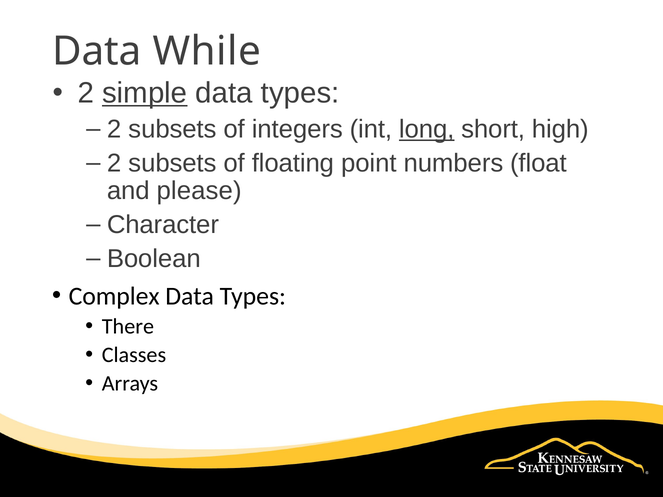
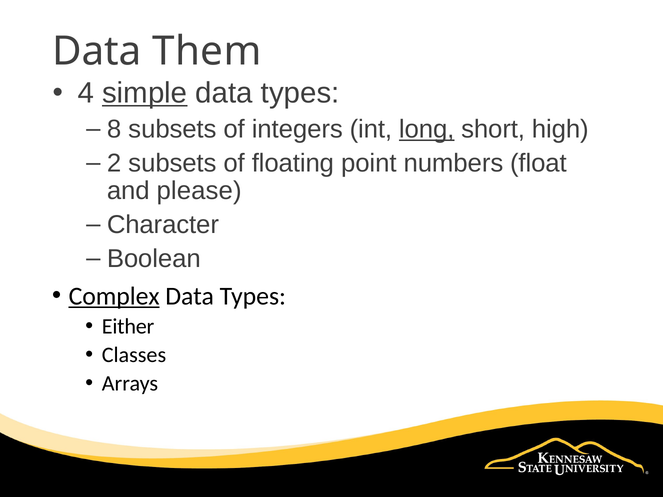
While: While -> Them (207, 51)
2: 2 -> 4 (86, 93)
2: 2 -> 8 (114, 129)
Complex underline: none -> present (114, 296)
There: There -> Either (128, 327)
